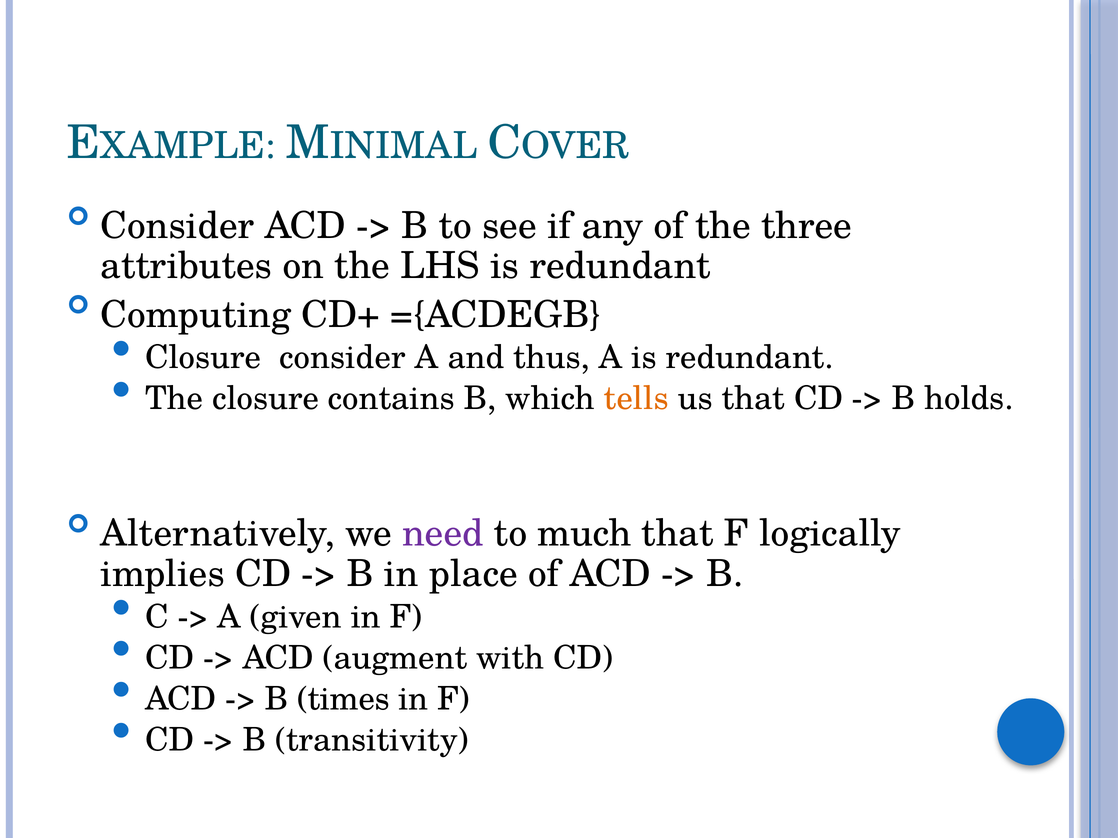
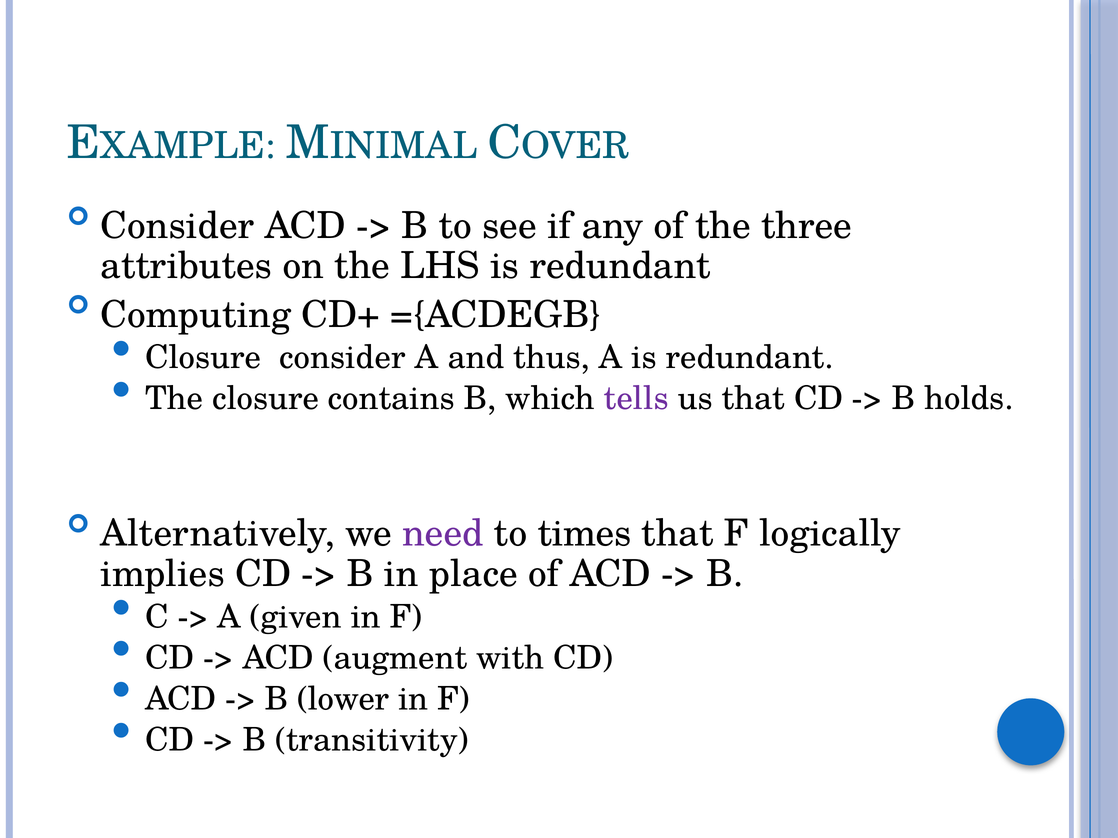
tells colour: orange -> purple (636, 399)
much: much -> times (584, 534)
times: times -> lower (343, 699)
